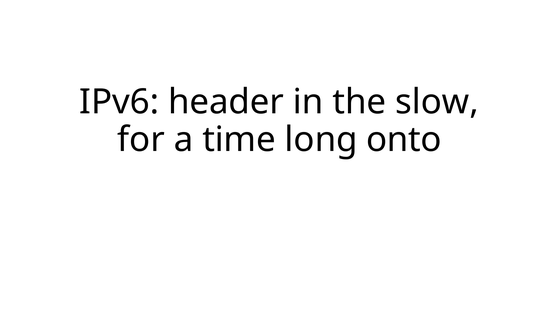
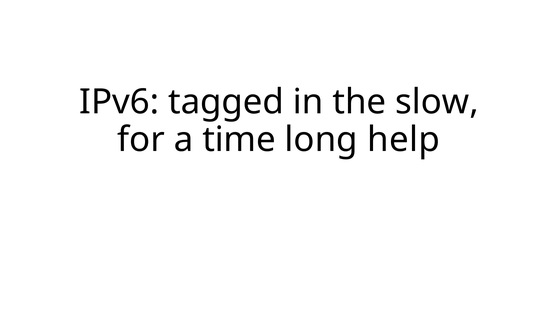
header: header -> tagged (226, 102)
onto: onto -> help (403, 139)
